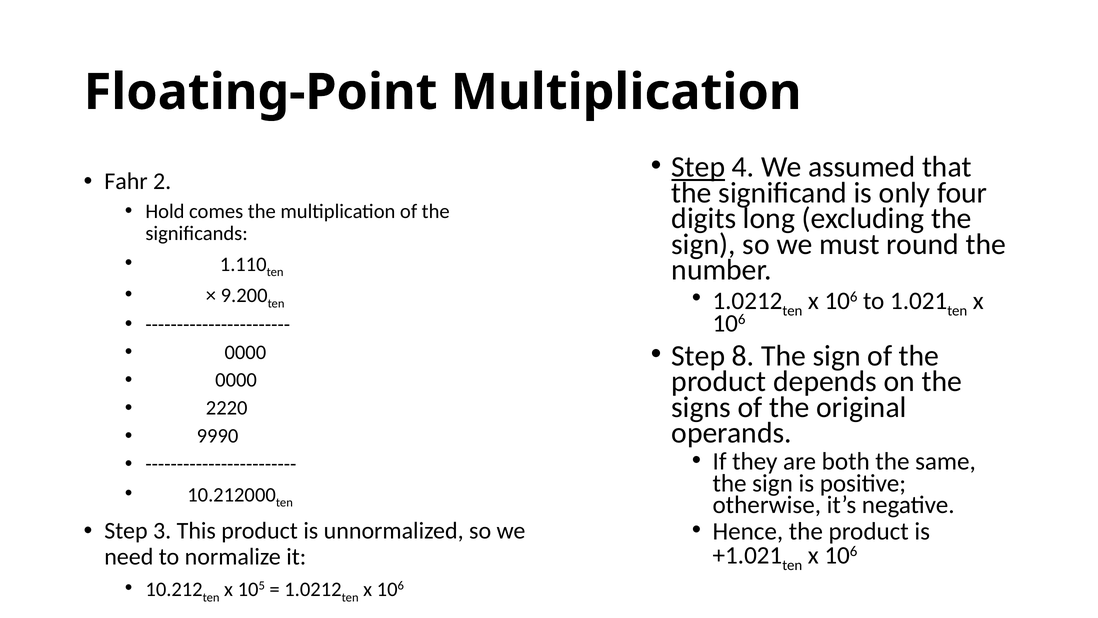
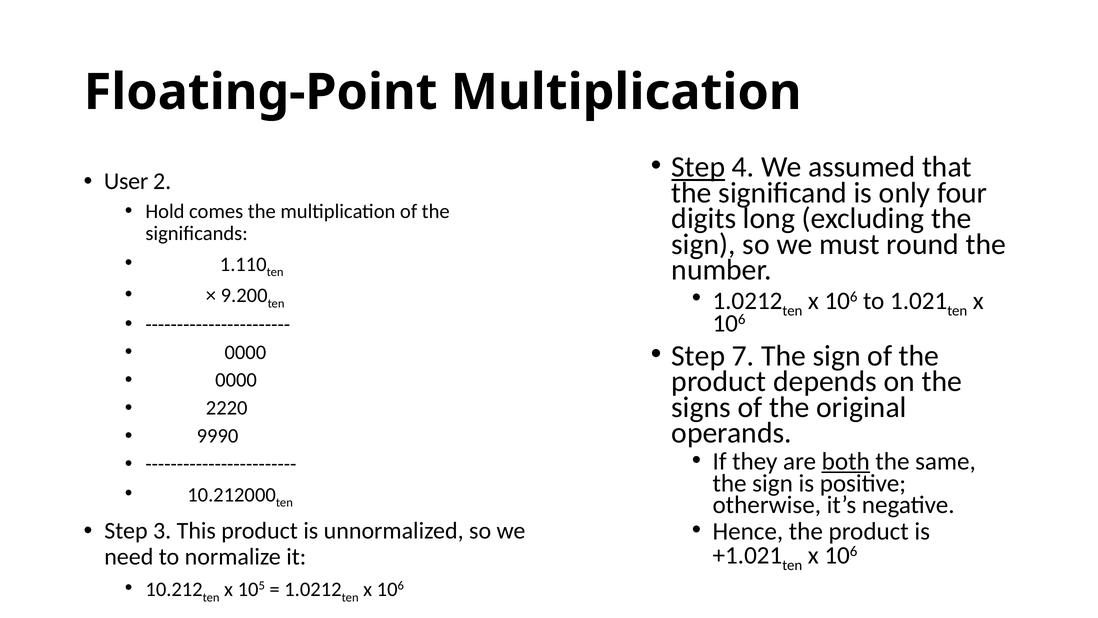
Fahr: Fahr -> User (126, 181)
8: 8 -> 7 (743, 356)
both underline: none -> present (846, 461)
